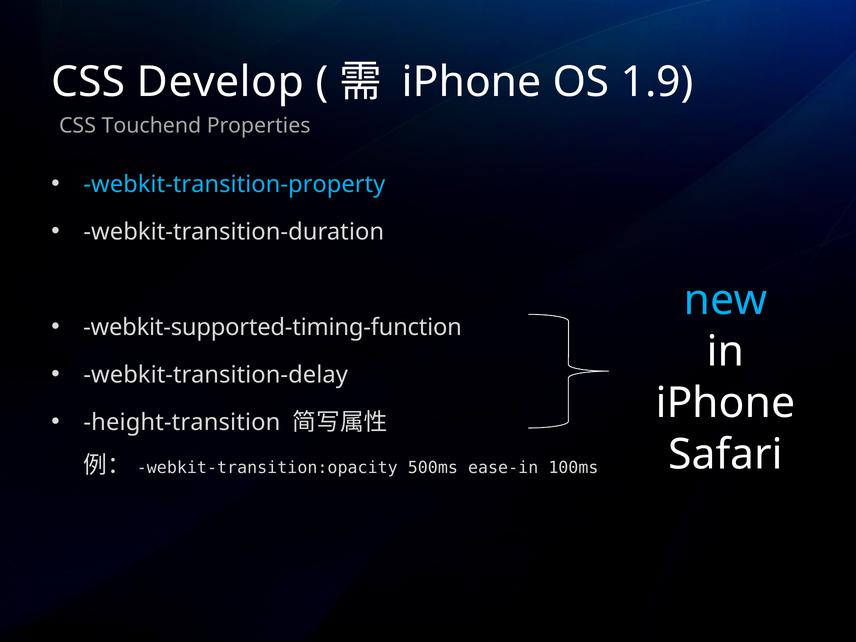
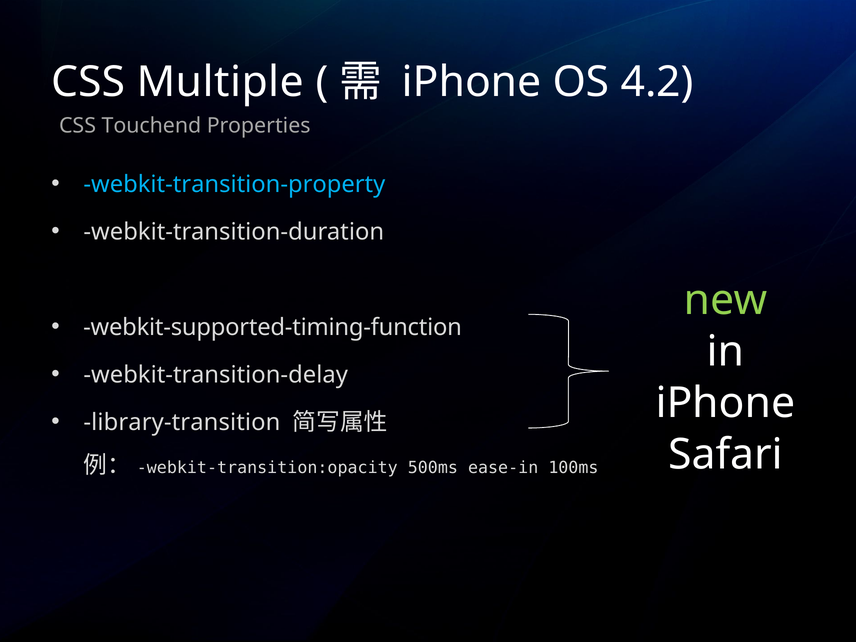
Develop: Develop -> Multiple (220, 82)
1.9: 1.9 -> 4.2 (657, 82)
new colour: light blue -> light green (726, 300)
height-transition: height-transition -> library-transition (182, 422)
